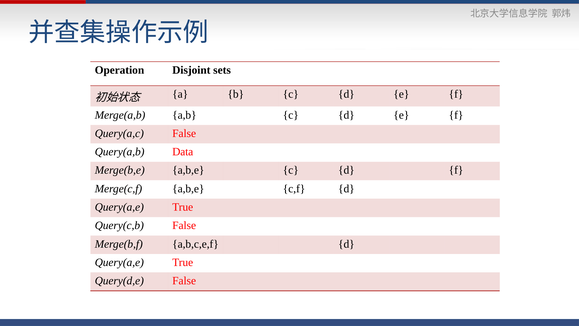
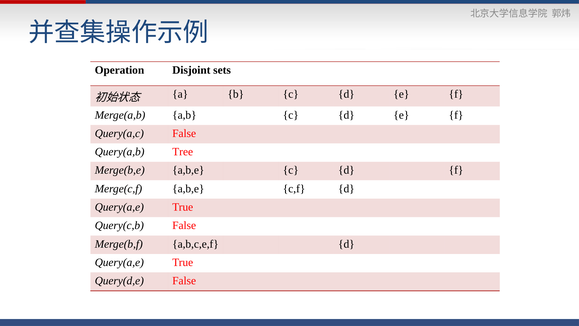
Data: Data -> Tree (183, 152)
